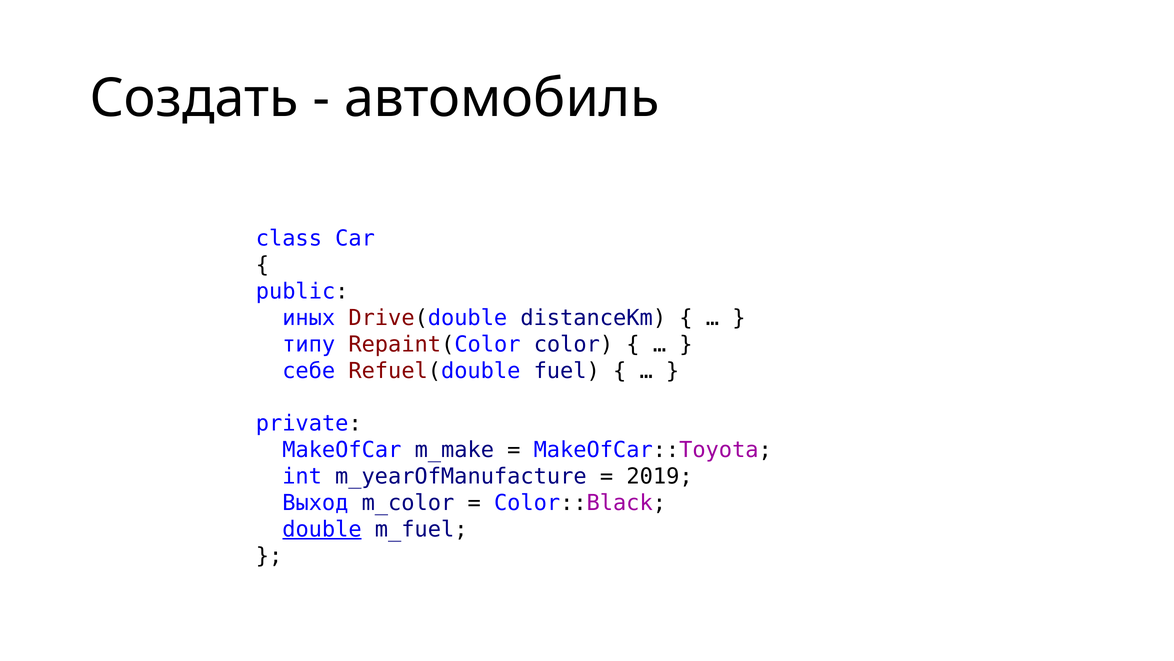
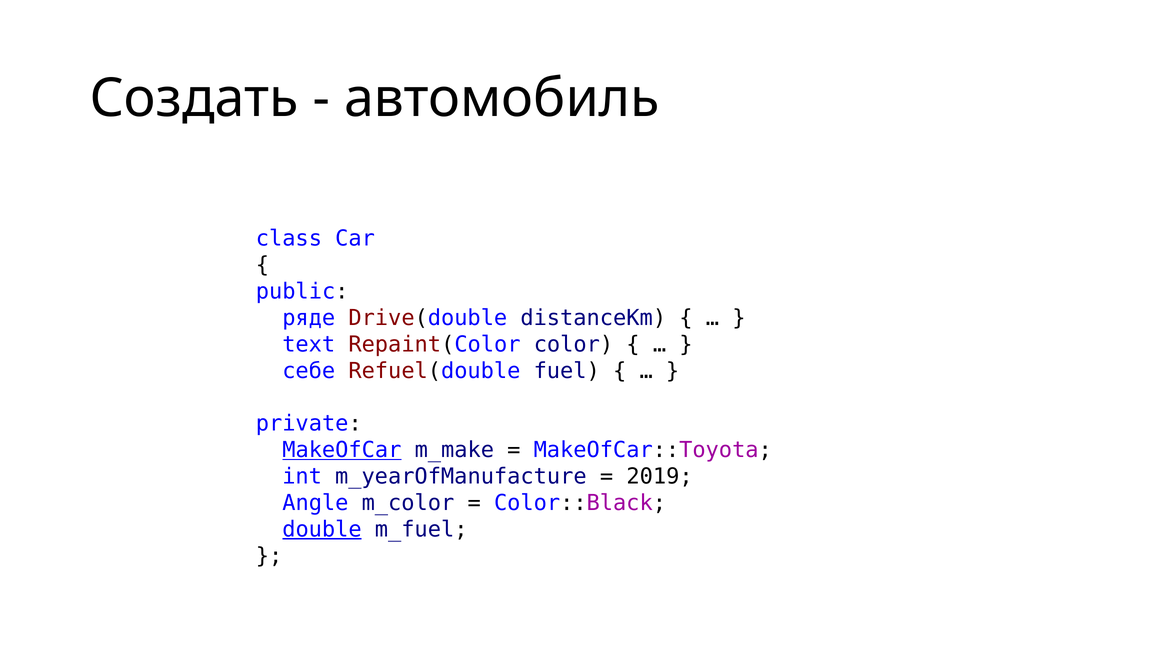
иных: иных -> ряде (309, 318)
типу: типу -> text (309, 344)
MakeOfCar underline: none -> present (342, 450)
Выход: Выход -> Angle (315, 502)
